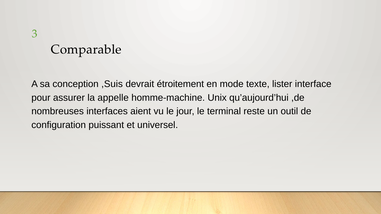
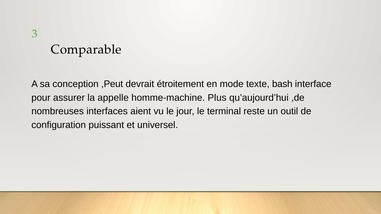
,Suis: ,Suis -> ,Peut (112, 84)
lister: lister -> bash (282, 84)
Unix: Unix -> Plus (217, 98)
